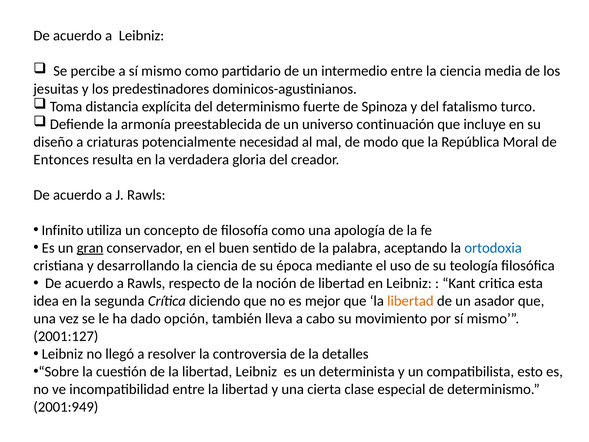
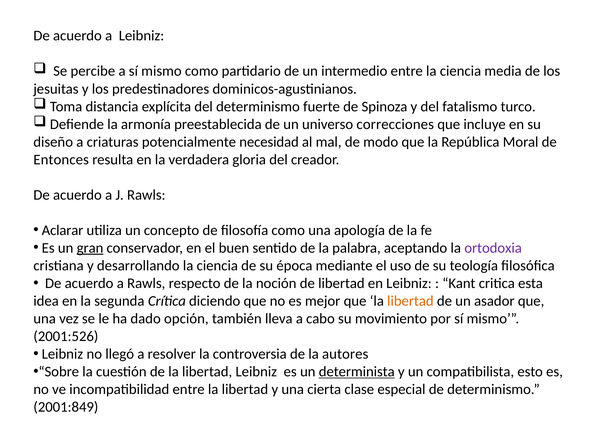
continuación: continuación -> correcciones (395, 124)
Infinito: Infinito -> Aclarar (63, 230)
ortodoxia colour: blue -> purple (493, 248)
2001:127: 2001:127 -> 2001:526 (66, 336)
detalles: detalles -> autores (345, 354)
determinista underline: none -> present (357, 371)
2001:949: 2001:949 -> 2001:849 (66, 407)
